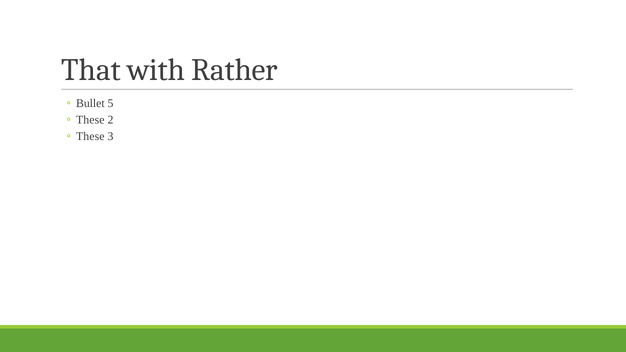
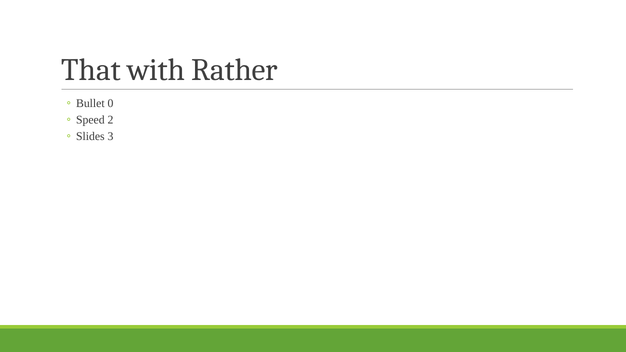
5: 5 -> 0 (111, 103)
These: These -> Speed (90, 120)
These: These -> Slides (90, 137)
